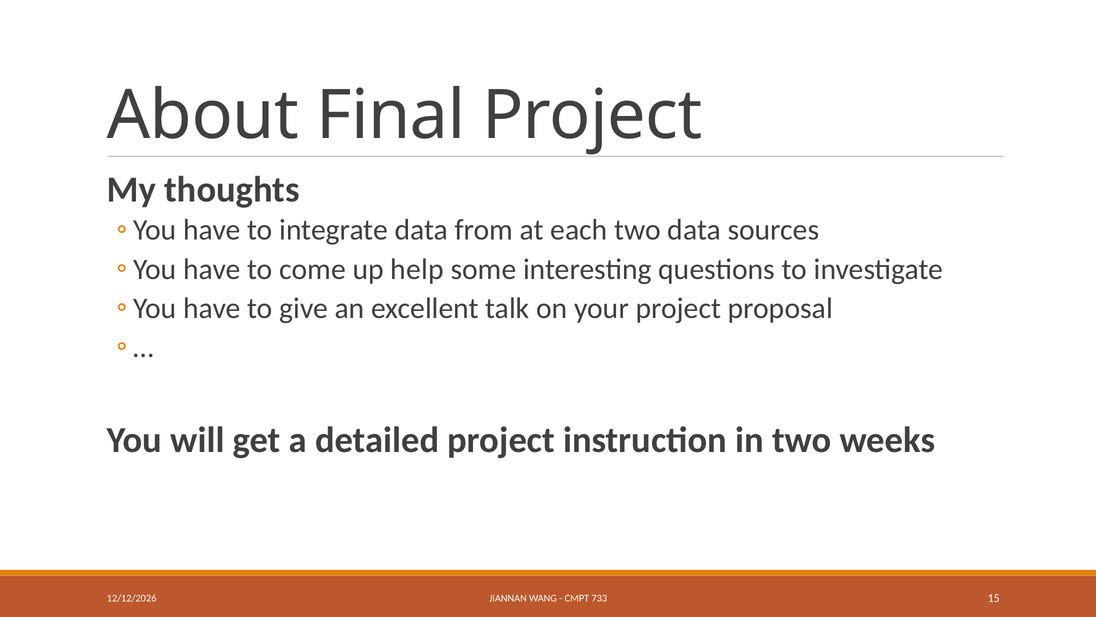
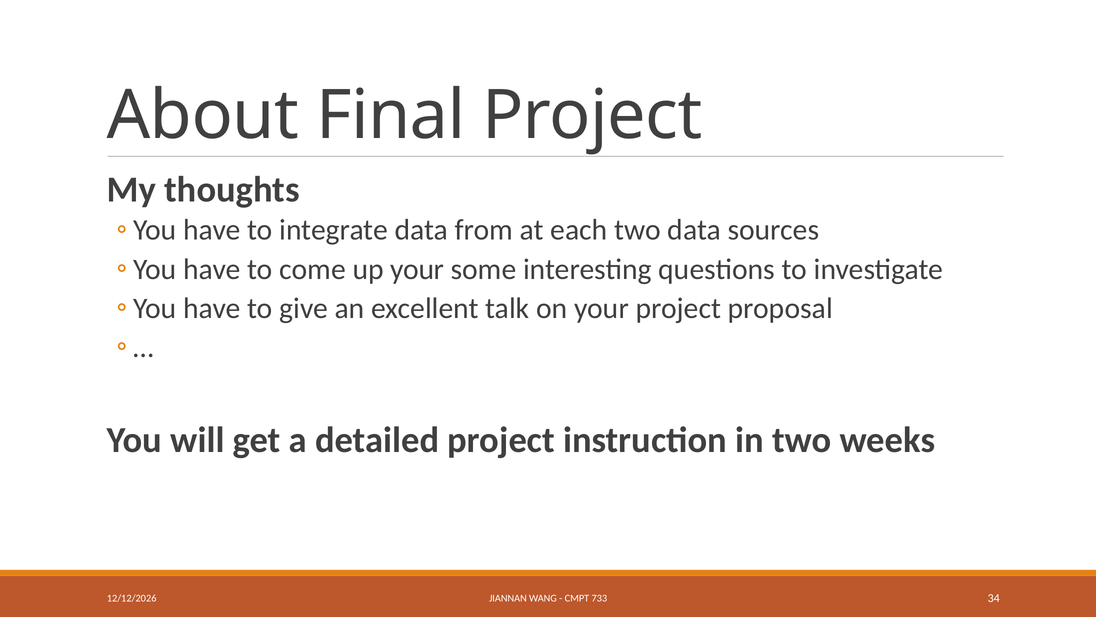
up help: help -> your (417, 269)
15: 15 -> 34 (994, 598)
